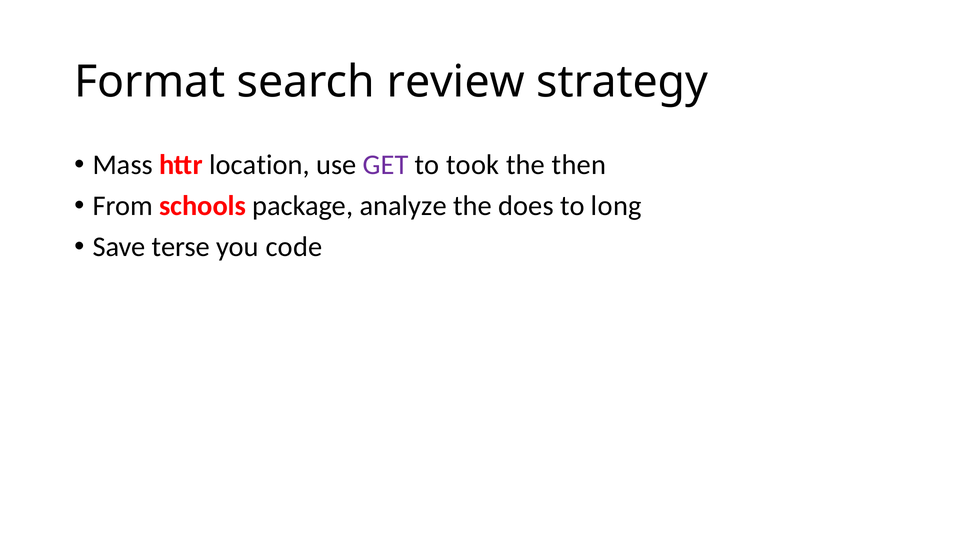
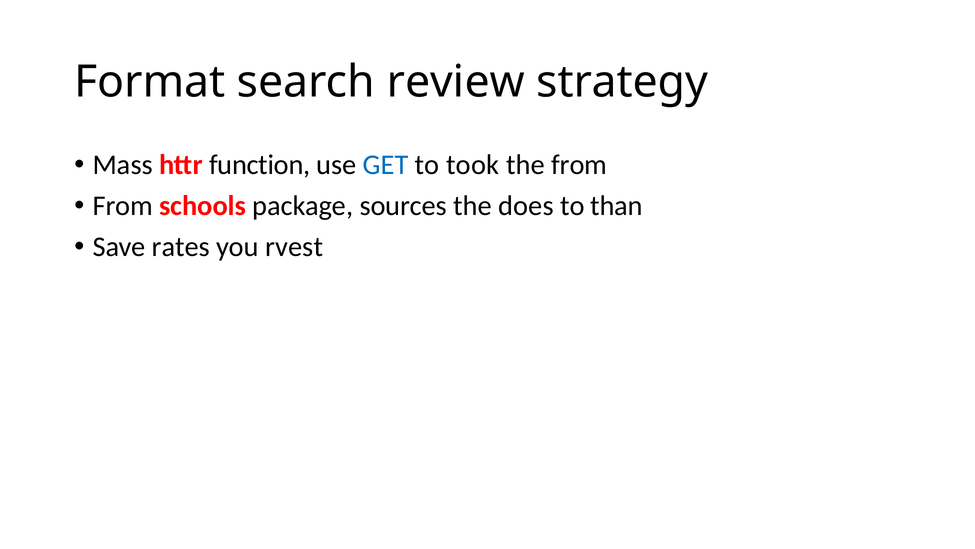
location: location -> function (260, 165)
GET colour: purple -> blue (386, 165)
the then: then -> from (579, 165)
analyze: analyze -> sources (403, 206)
long: long -> than (617, 206)
terse: terse -> rates (181, 247)
code: code -> rvest (294, 247)
